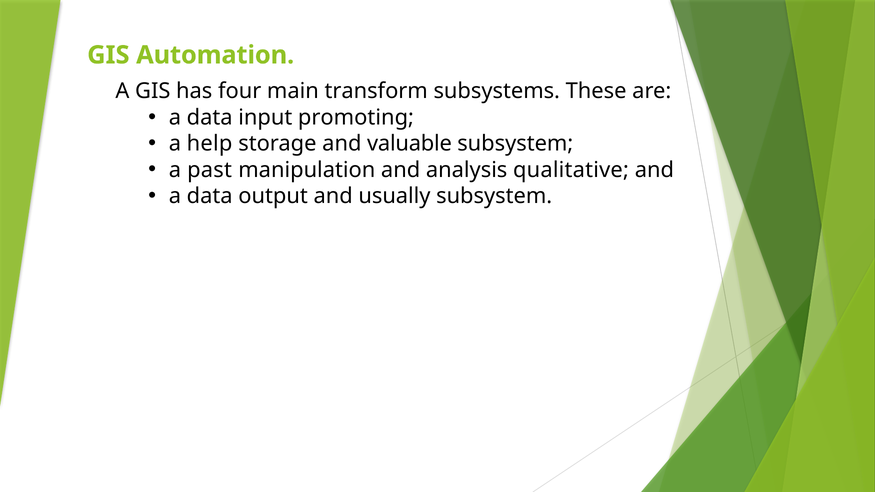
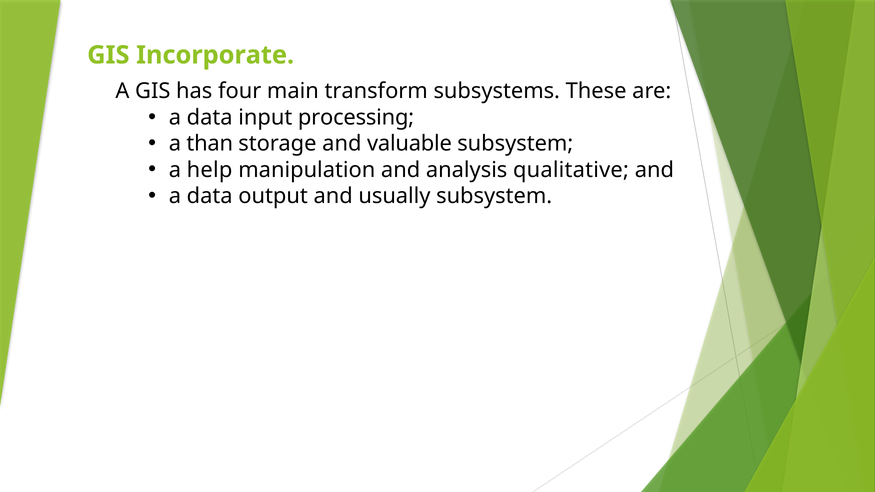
Automation: Automation -> Incorporate (215, 55)
promoting: promoting -> processing (356, 118)
help: help -> than (210, 144)
past: past -> help (210, 170)
